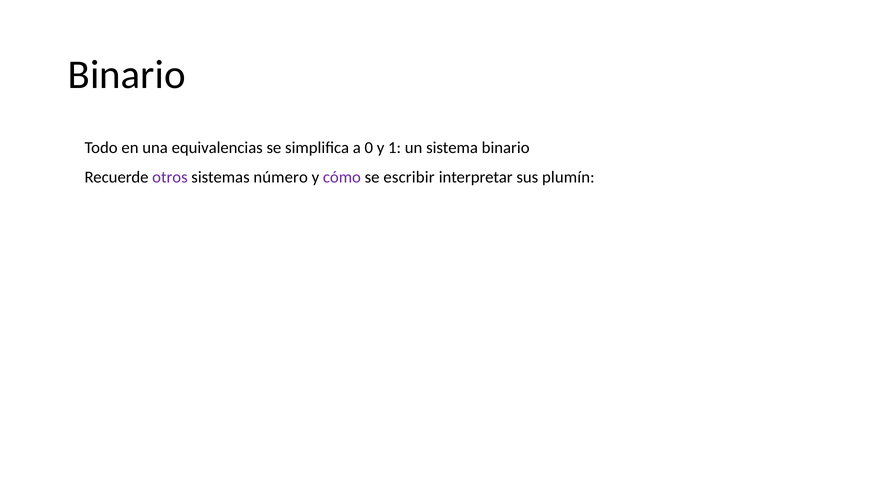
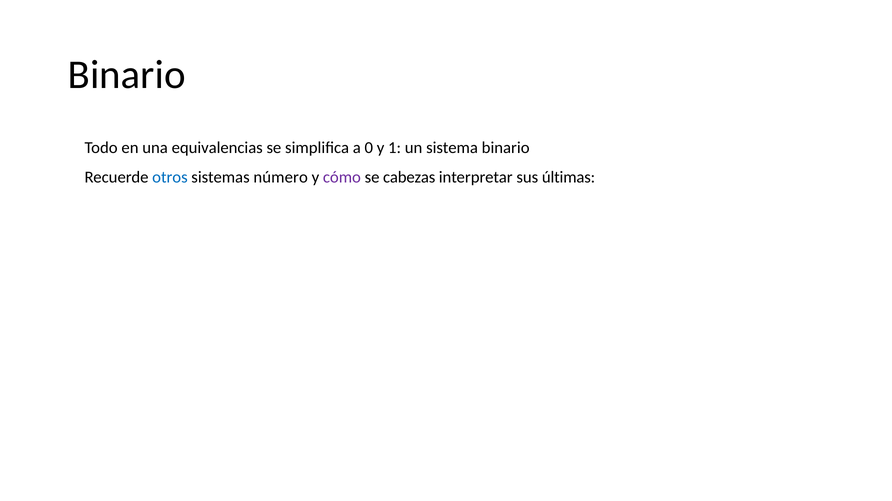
otros colour: purple -> blue (170, 177)
escribir: escribir -> cabezas (409, 177)
plumín: plumín -> últimas (569, 177)
